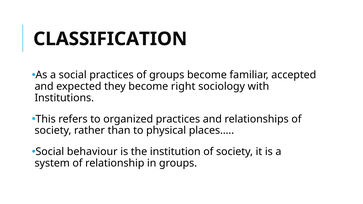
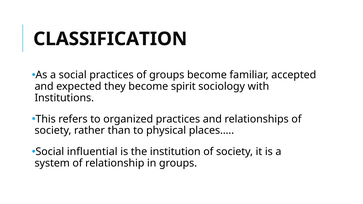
right: right -> spirit (183, 86)
behaviour: behaviour -> influential (92, 152)
